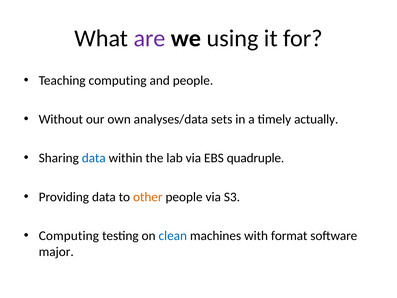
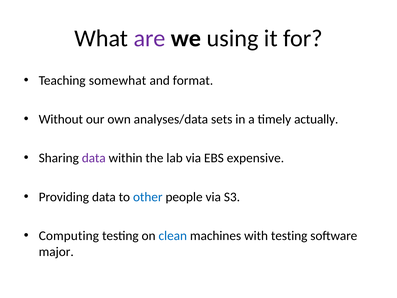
Teaching computing: computing -> somewhat (118, 80)
and people: people -> format (193, 80)
data colour: blue -> purple (94, 158)
quadruple: quadruple -> expensive (255, 158)
other colour: orange -> blue (148, 197)
with format: format -> testing (289, 236)
